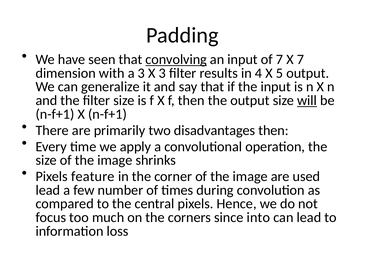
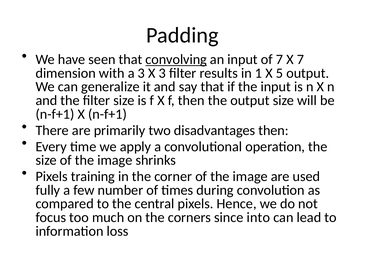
4: 4 -> 1 (259, 73)
will underline: present -> none (307, 100)
feature: feature -> training (93, 176)
lead: lead -> fully (48, 190)
